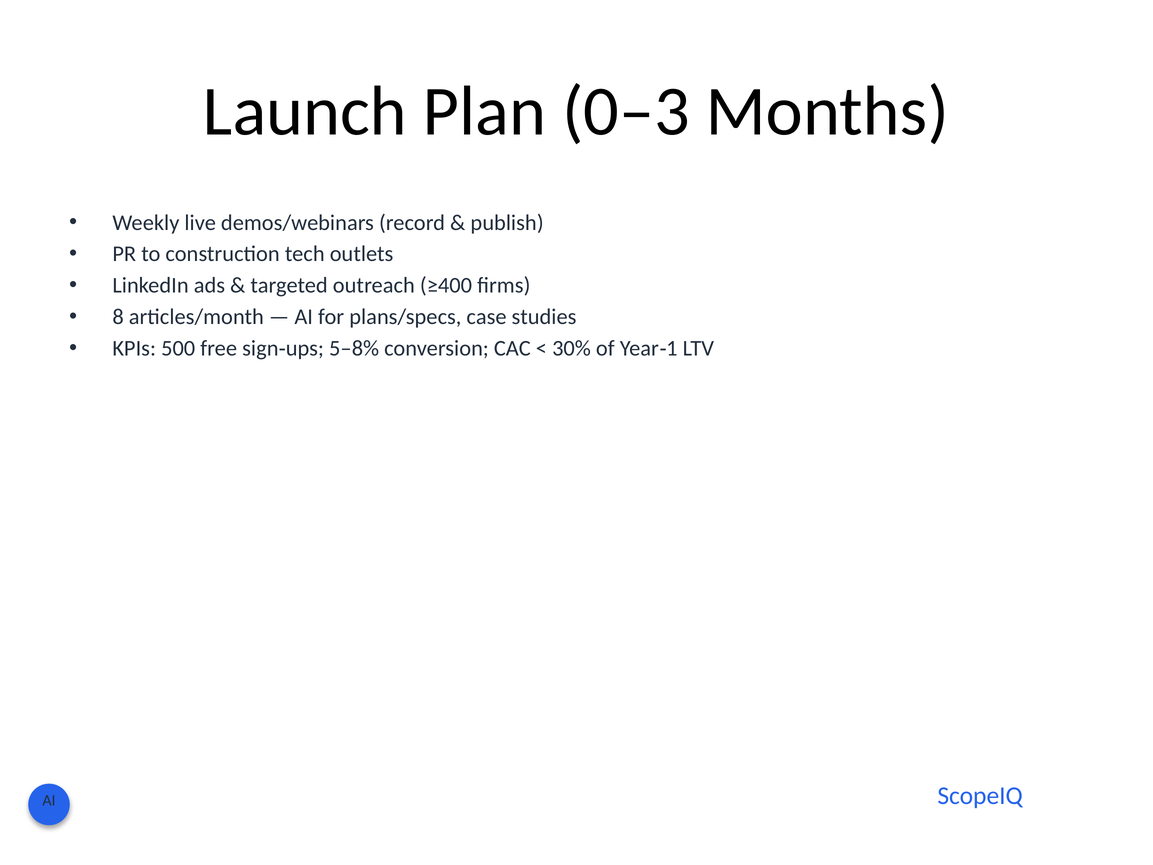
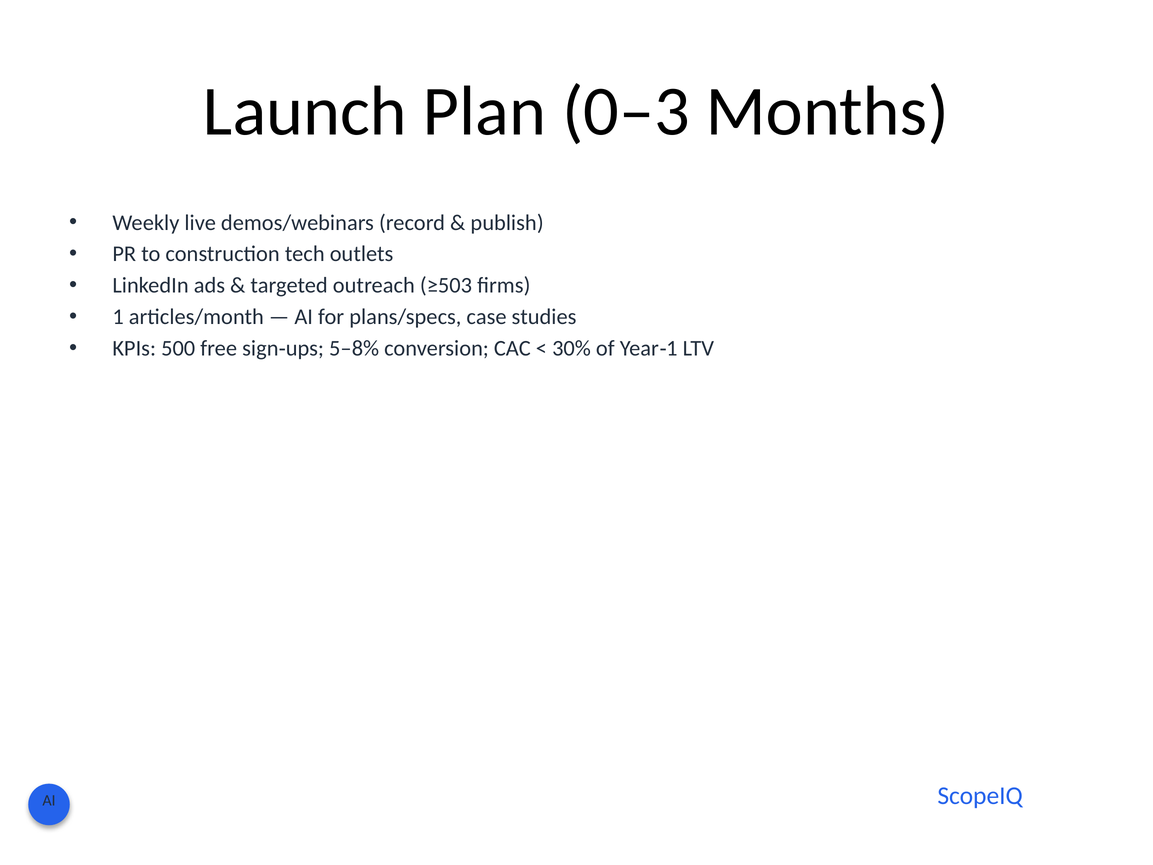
≥400: ≥400 -> ≥503 (446, 285)
8: 8 -> 1 (118, 317)
